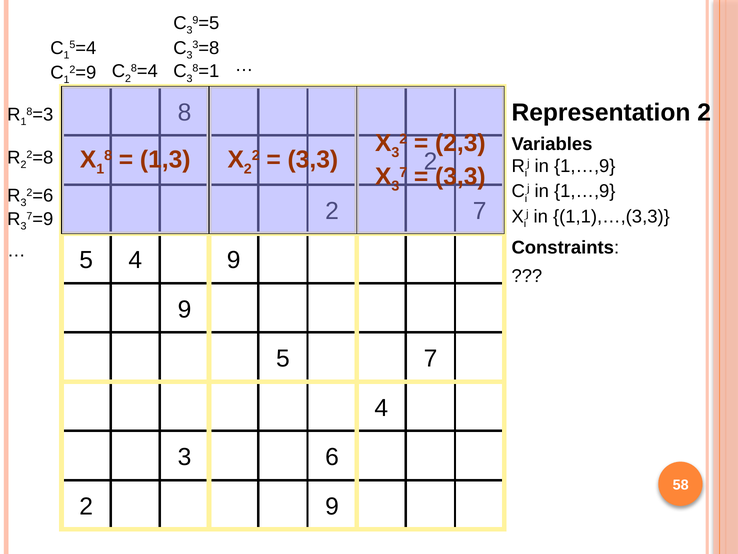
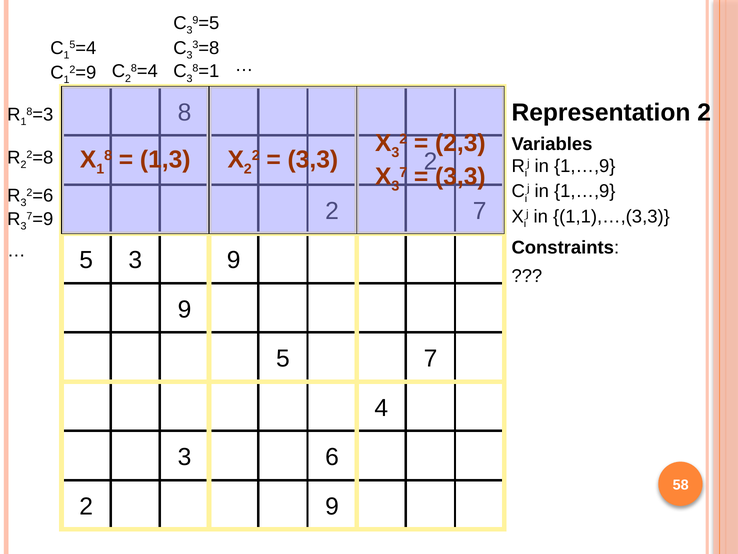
5 4: 4 -> 3 (135, 260)
